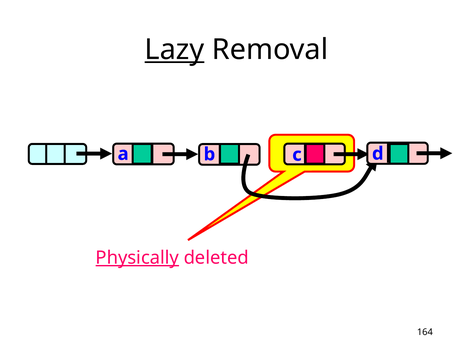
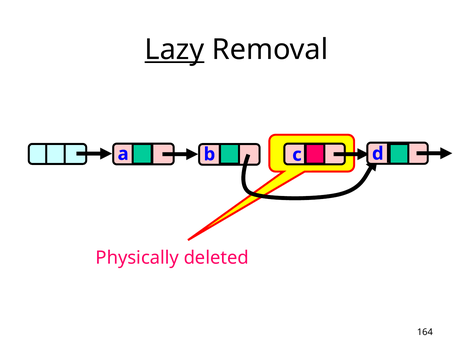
Physically underline: present -> none (137, 258)
